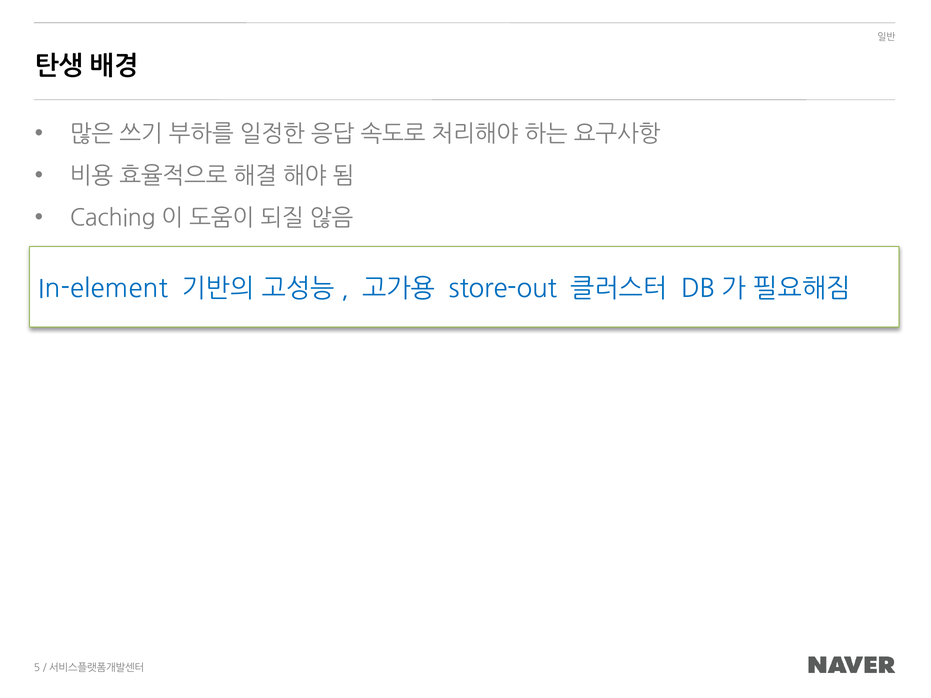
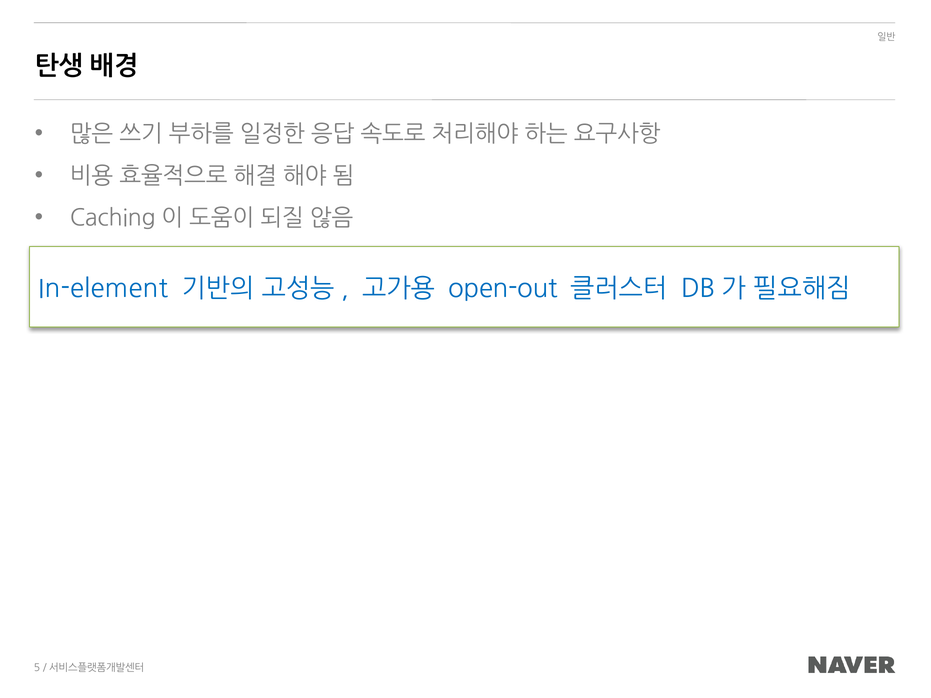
store-out: store-out -> open-out (503, 289)
